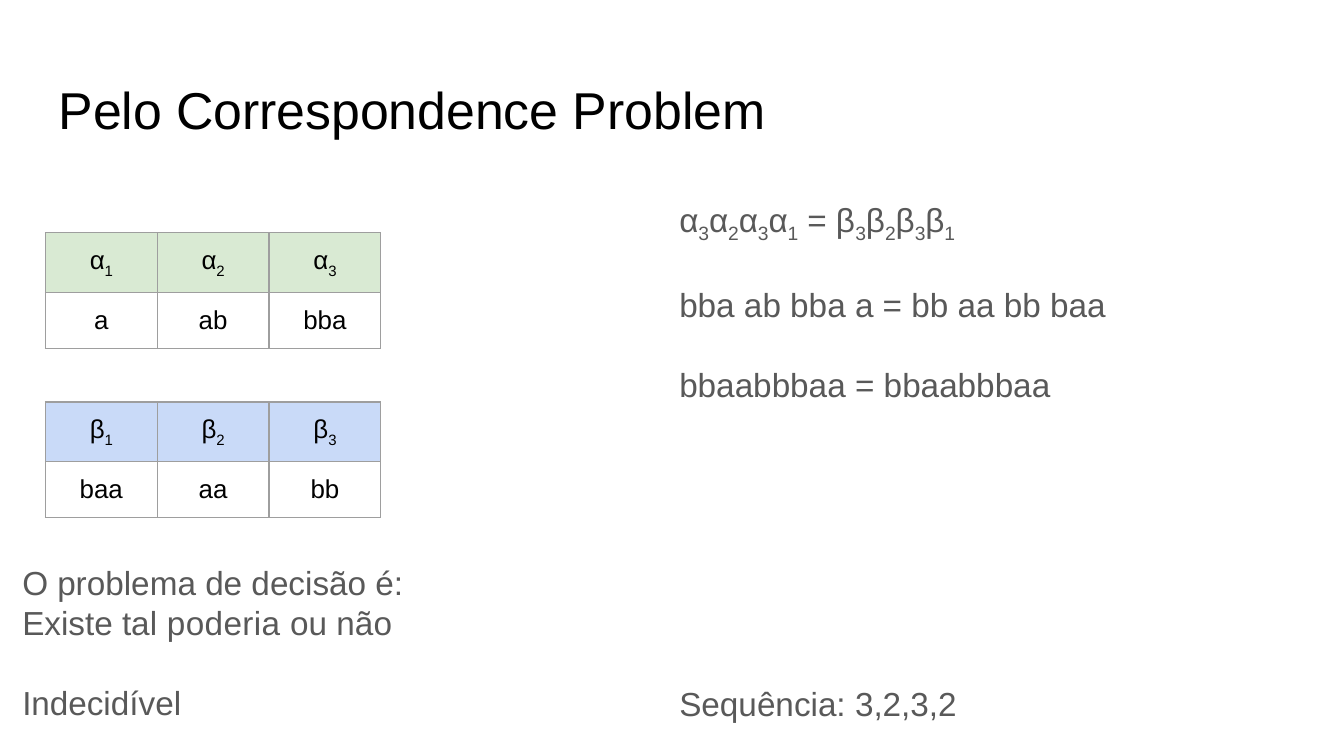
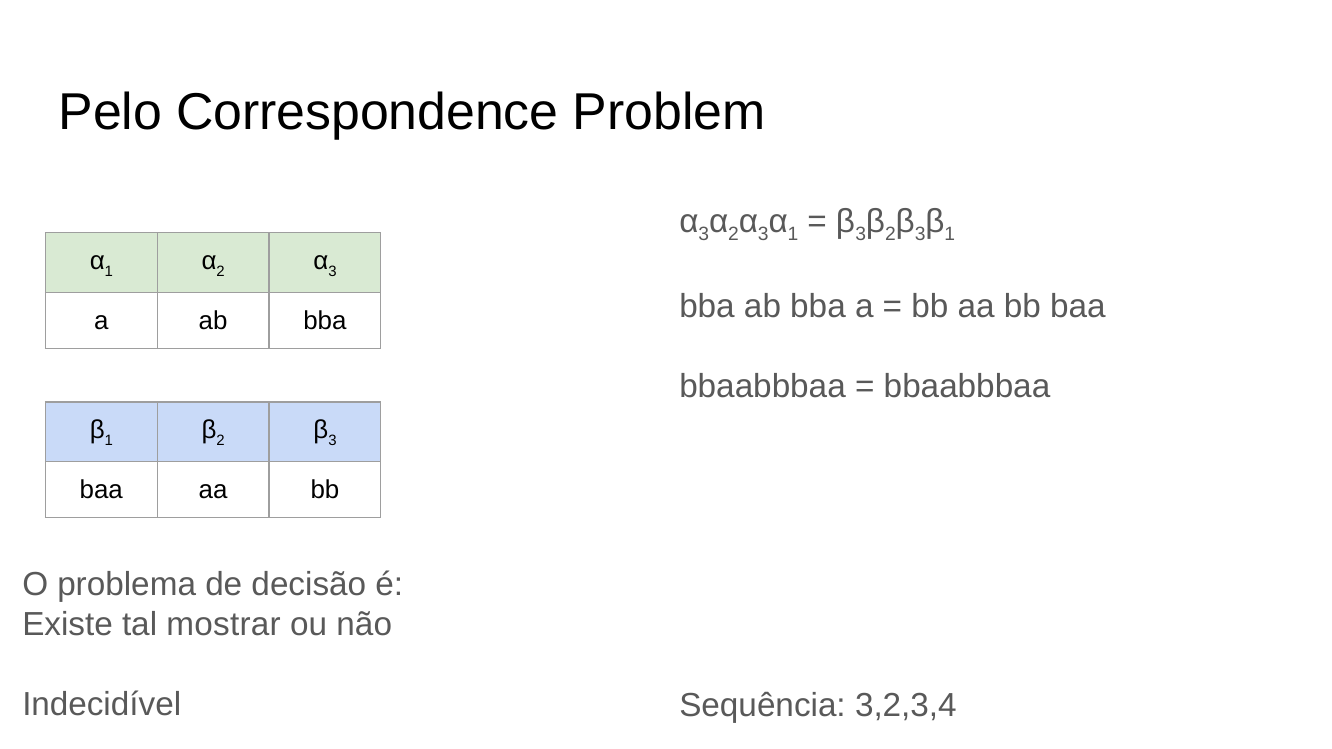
poderia: poderia -> mostrar (224, 625)
3,2,3,2: 3,2,3,2 -> 3,2,3,4 (906, 706)
